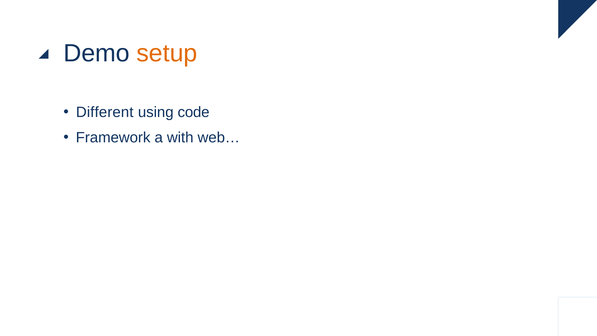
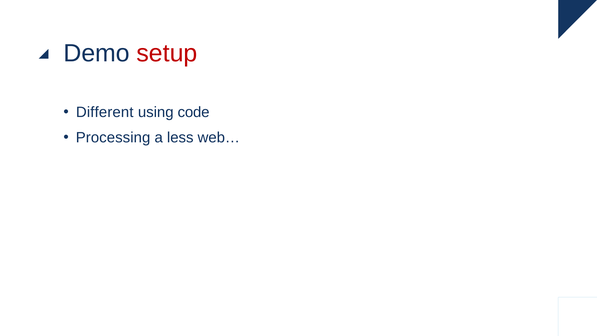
setup colour: orange -> red (167, 53)
Framework: Framework -> Processing (113, 138)
with: with -> less (180, 138)
